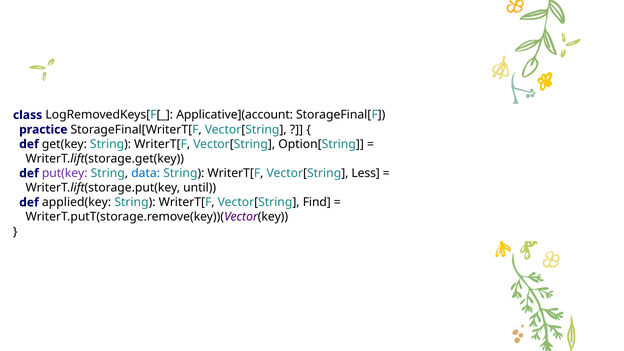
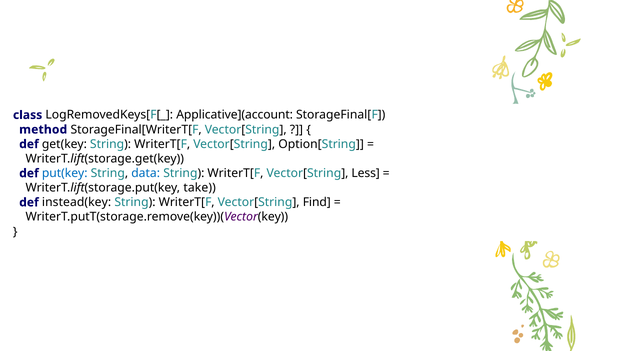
practice: practice -> method (43, 130)
put(key colour: purple -> blue (65, 173)
until: until -> take (200, 188)
applied(key: applied(key -> instead(key (77, 202)
